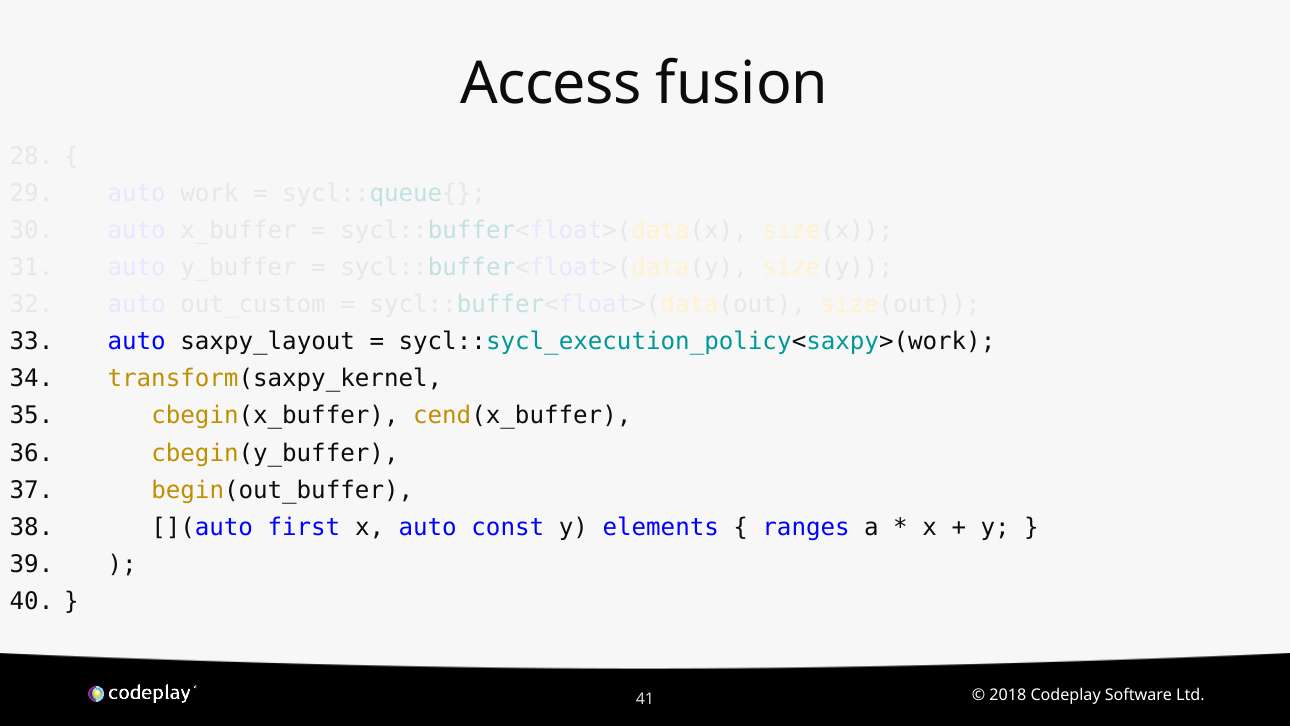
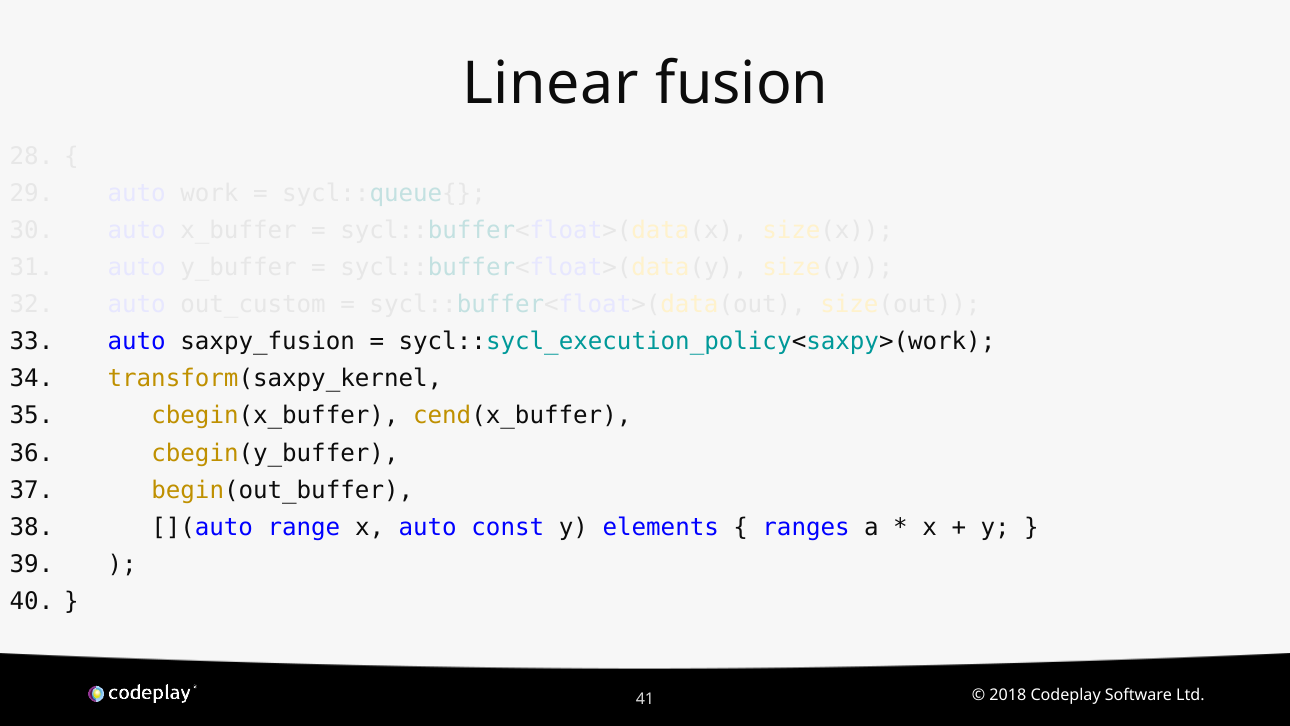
Access: Access -> Linear (550, 84)
saxpy_layout: saxpy_layout -> saxpy_fusion (268, 342)
first: first -> range (304, 527)
